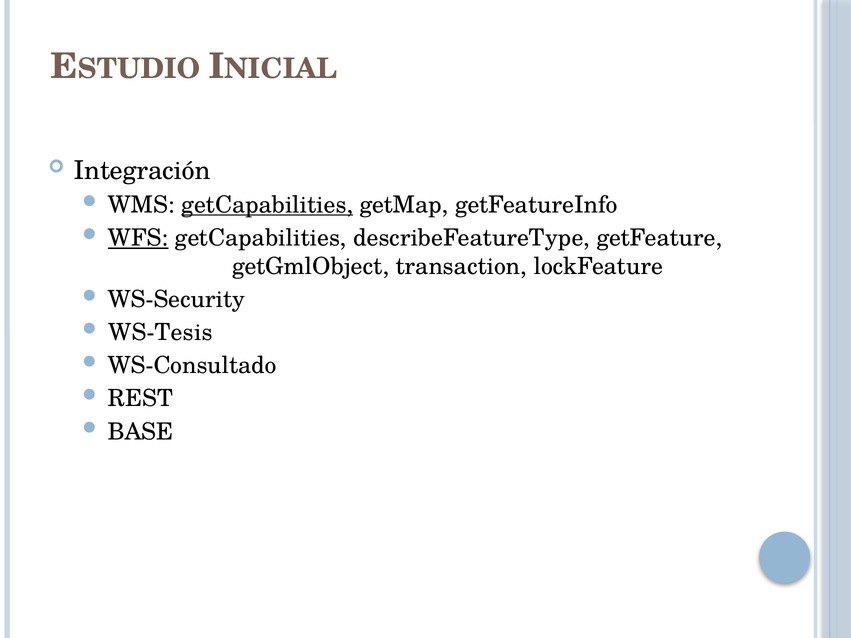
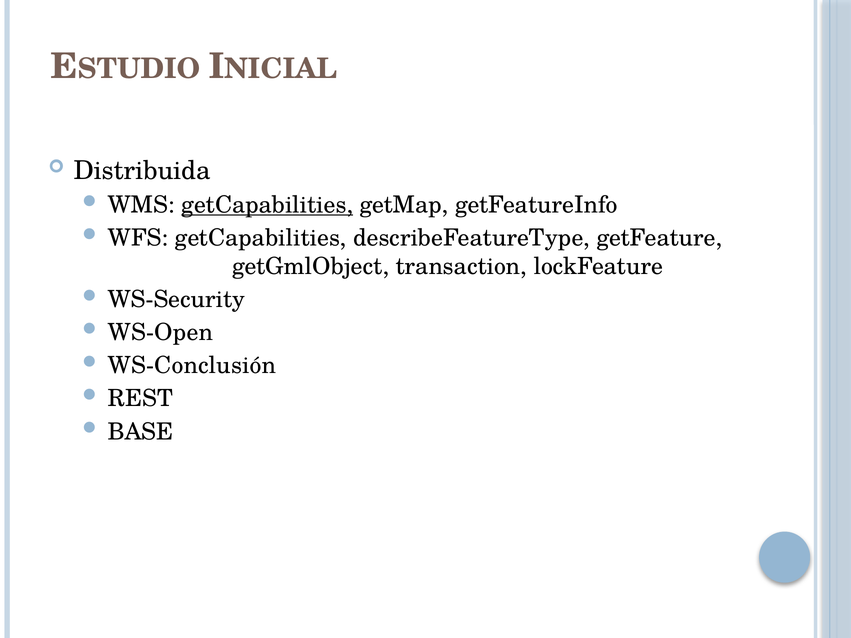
Integración: Integración -> Distribuida (142, 171)
WFS underline: present -> none (138, 238)
WS-Tesis: WS-Tesis -> WS-Open (160, 333)
WS-Consultado: WS-Consultado -> WS-Conclusión (192, 366)
